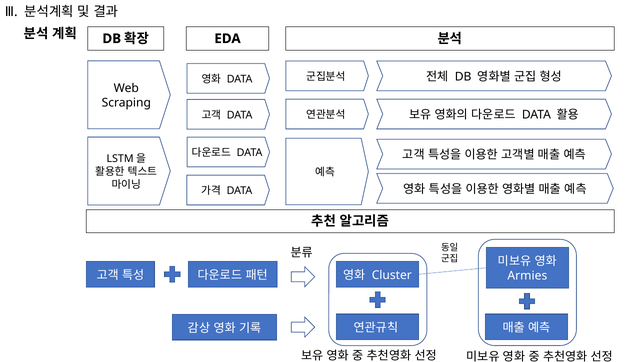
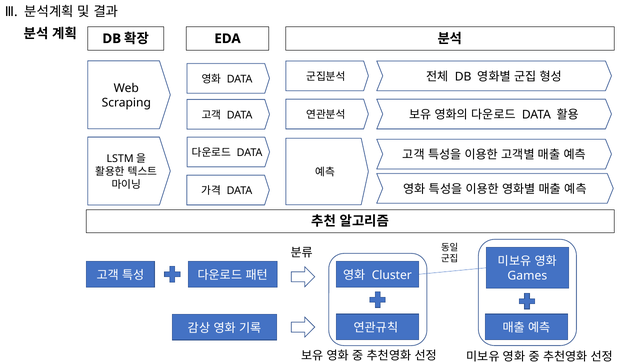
Armies: Armies -> Games (527, 276)
